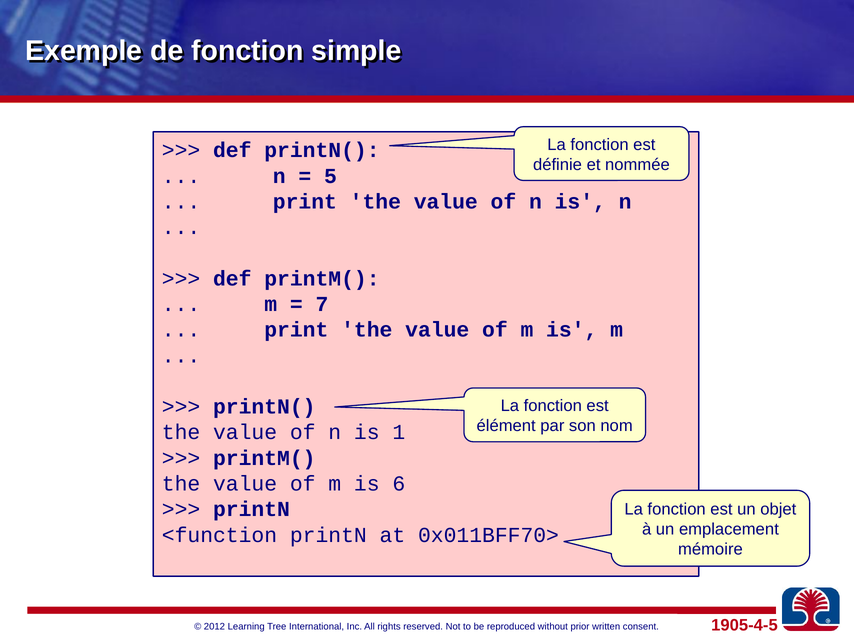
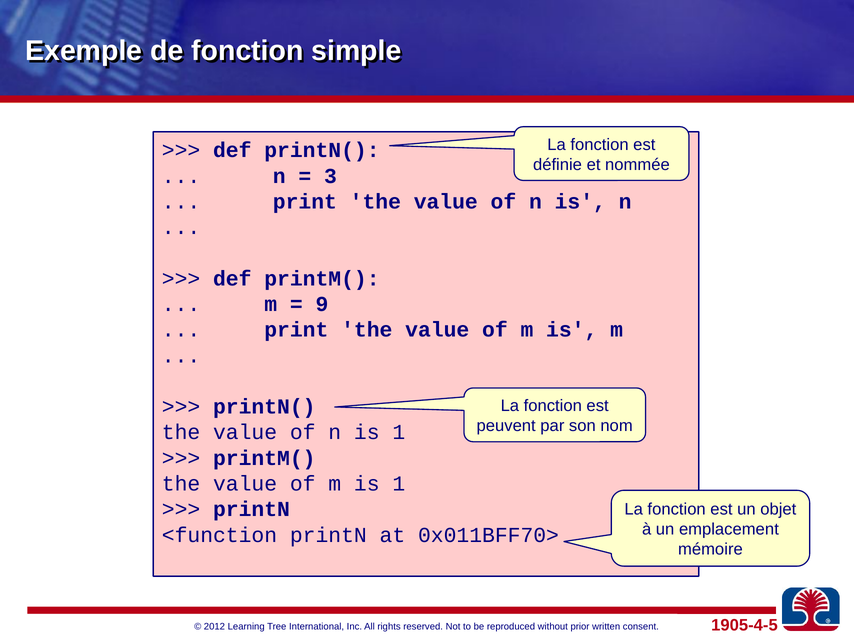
5: 5 -> 3 (330, 176)
7: 7 -> 9 (322, 304)
élément: élément -> peuvent (506, 426)
m is 6: 6 -> 1 (399, 483)
